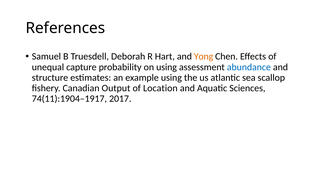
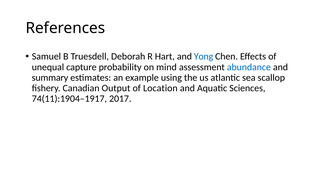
Yong colour: orange -> blue (204, 57)
on using: using -> mind (166, 67)
structure: structure -> summary (50, 78)
